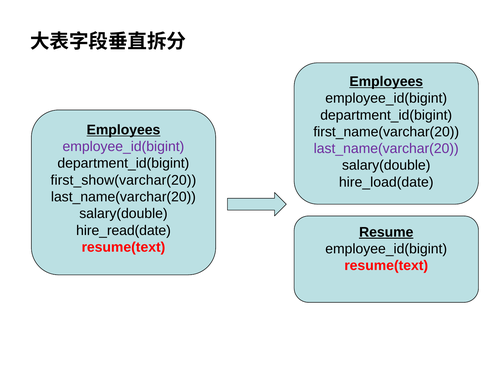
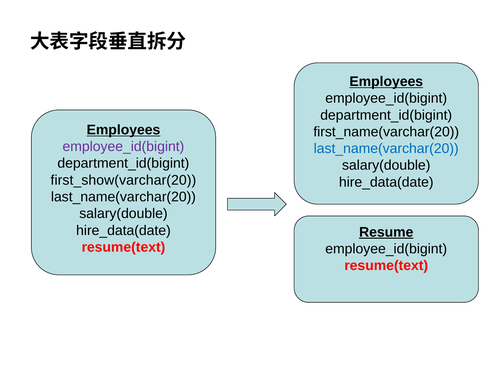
last_name(varchar(20 colour: purple -> blue (386, 148)
hire_load(date: hire_load(date -> hire_data(date (386, 182)
hire_read(date: hire_read(date -> hire_data(date (123, 230)
